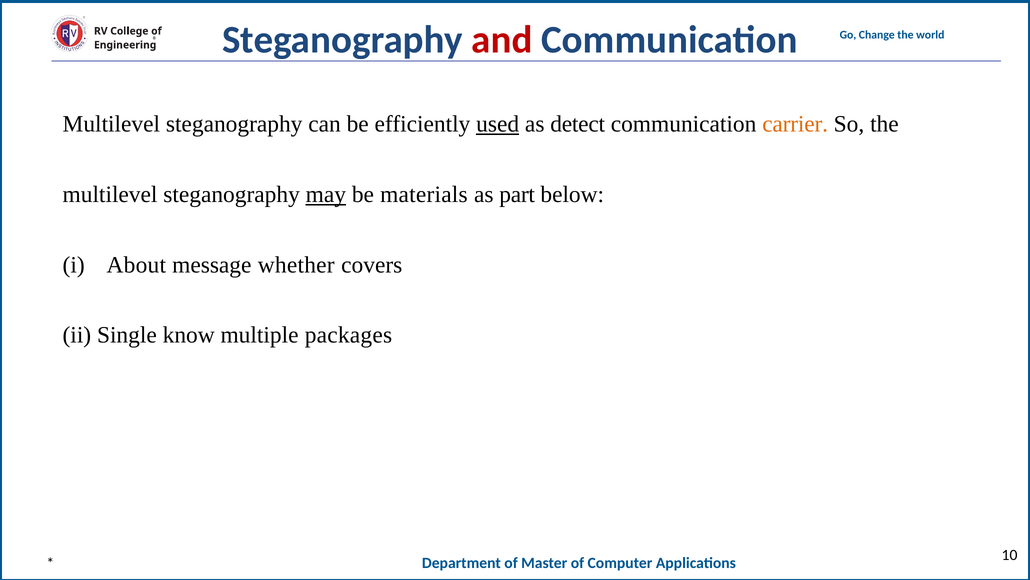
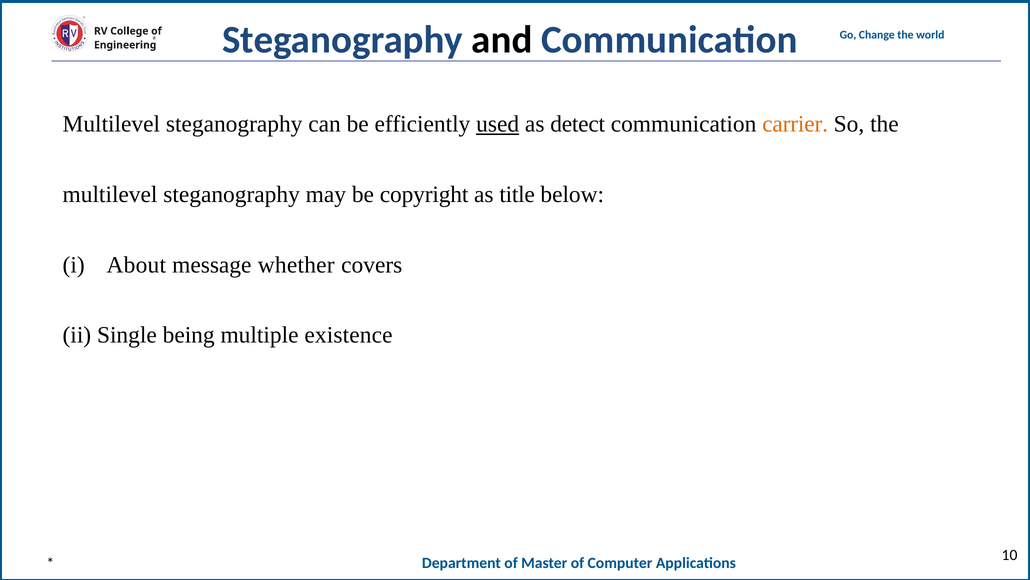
and colour: red -> black (502, 40)
may underline: present -> none (326, 194)
materials: materials -> copyright (424, 194)
part: part -> title (517, 194)
know: know -> being (189, 335)
packages: packages -> existence (349, 335)
